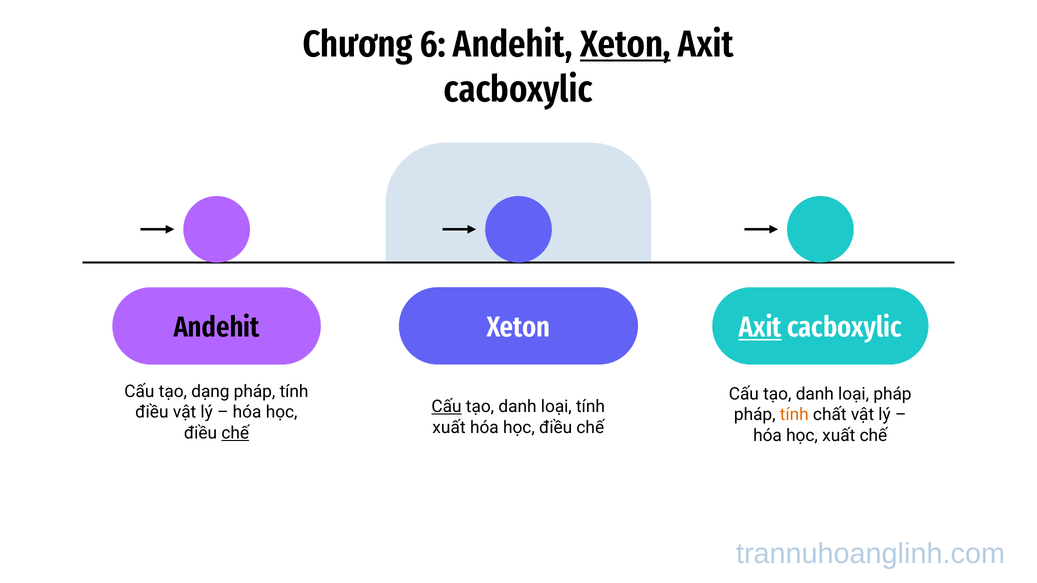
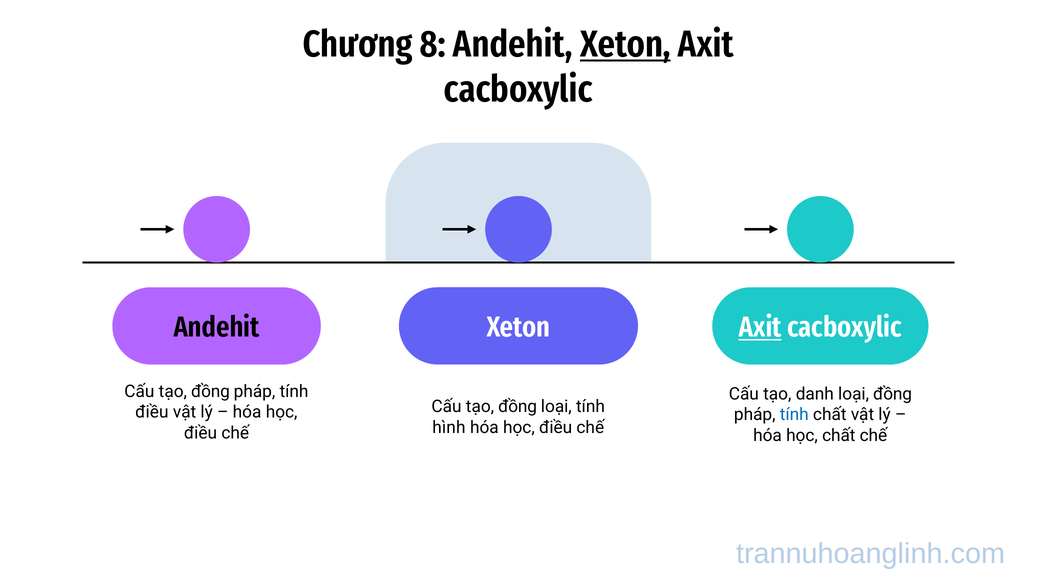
6: 6 -> 8 (433, 44)
dạng: dạng -> đồng (210, 392)
loại pháp: pháp -> đồng (893, 394)
Cấu underline: present -> none (447, 407)
danh: danh -> đồng (518, 407)
tính colour: orange -> blue (794, 415)
xuất: xuất -> hình (449, 428)
chế underline: present -> none (235, 433)
học xuất: xuất -> chất (839, 436)
